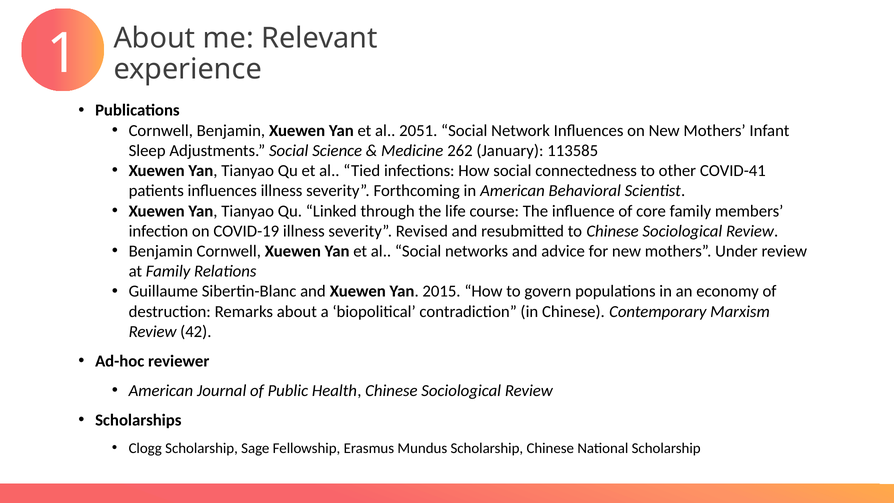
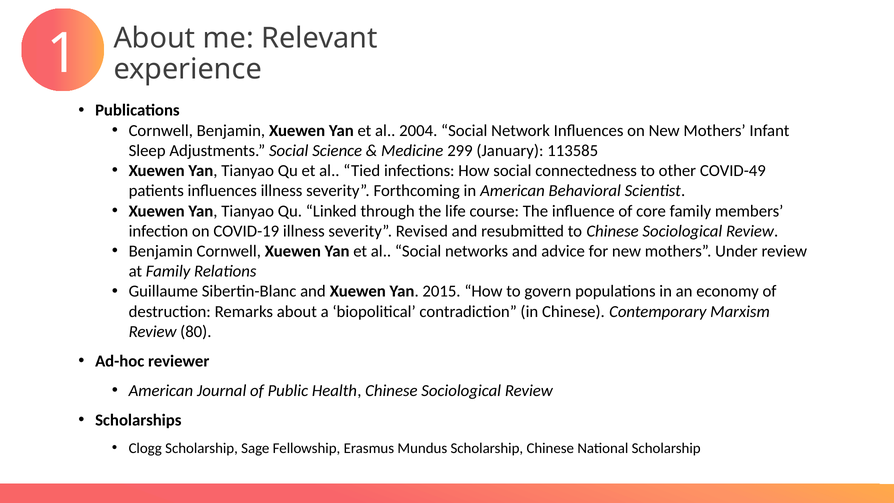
2051: 2051 -> 2004 (418, 130)
262: 262 -> 299 (460, 151)
COVID-41: COVID-41 -> COVID-49 (733, 171)
42: 42 -> 80 (196, 332)
